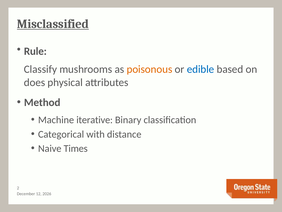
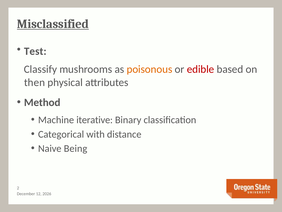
Rule: Rule -> Test (35, 51)
edible colour: blue -> red (201, 69)
does: does -> then (34, 82)
Times: Times -> Being (76, 148)
